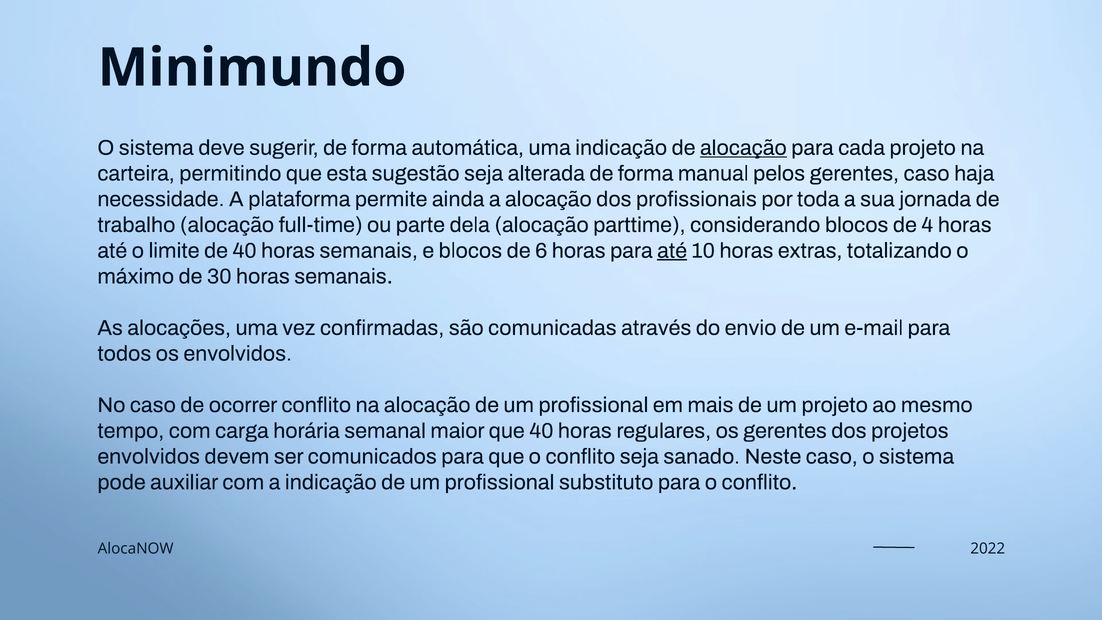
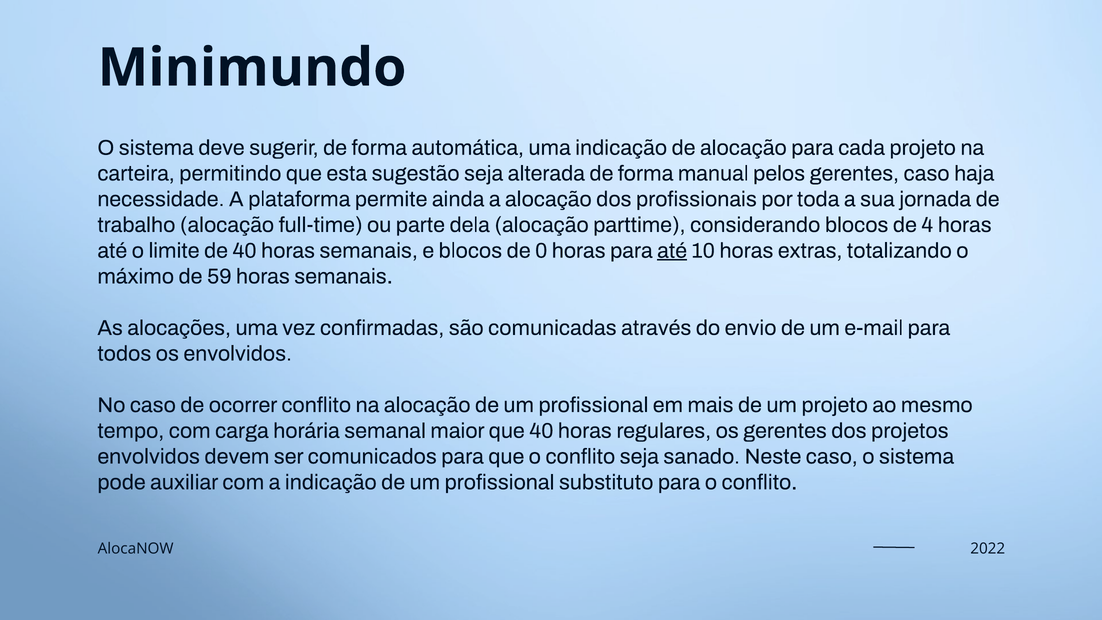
alocação underline: present -> none (743, 148)
6: 6 -> 0 (541, 251)
30: 30 -> 59 (219, 276)
